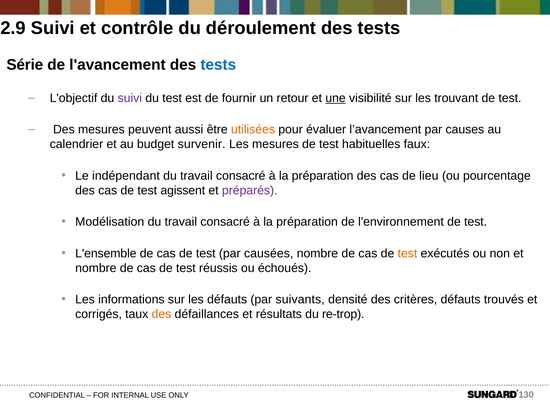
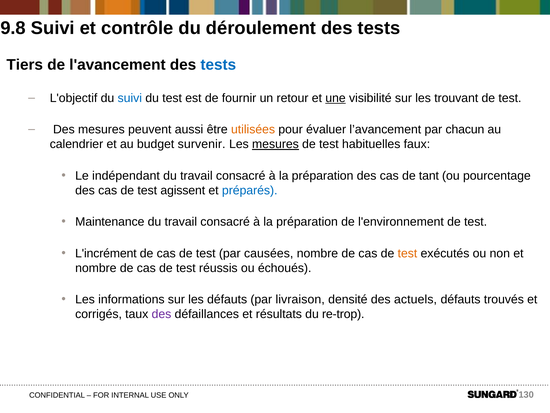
2.9: 2.9 -> 9.8 (13, 28)
Série: Série -> Tiers (25, 65)
suivi colour: purple -> blue (130, 98)
causes: causes -> chacun (465, 129)
mesures underline: none -> present (275, 144)
lieu: lieu -> tant (429, 176)
préparés colour: purple -> blue (250, 190)
Modélisation: Modélisation -> Maintenance (110, 222)
L'ensemble: L'ensemble -> L'incrément (106, 253)
suivants: suivants -> livraison (300, 299)
critères: critères -> actuels (415, 299)
des colour: orange -> purple (161, 314)
